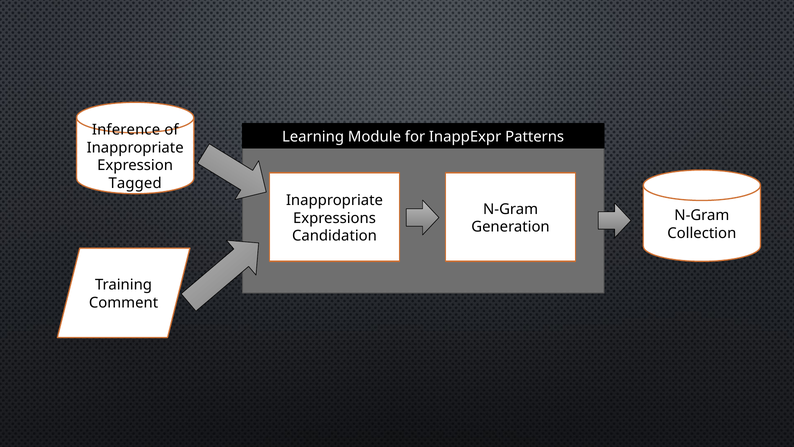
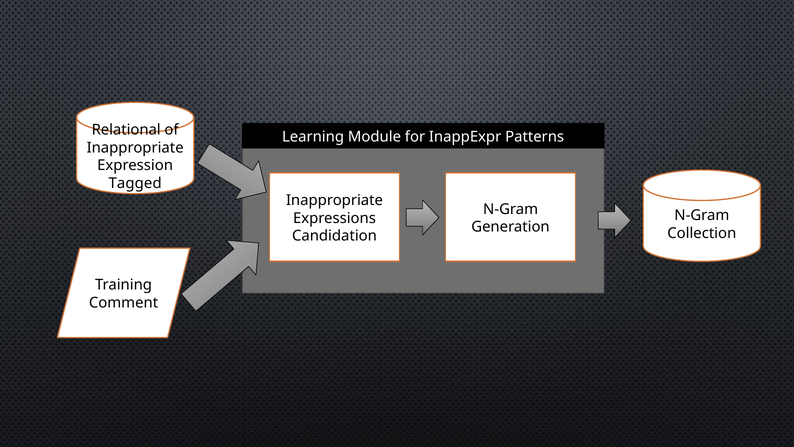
Inference: Inference -> Relational (126, 130)
